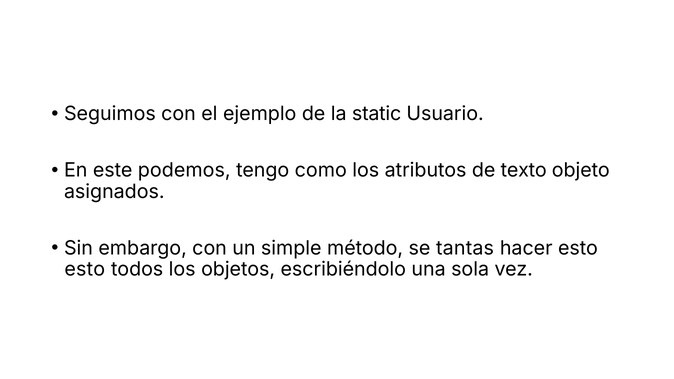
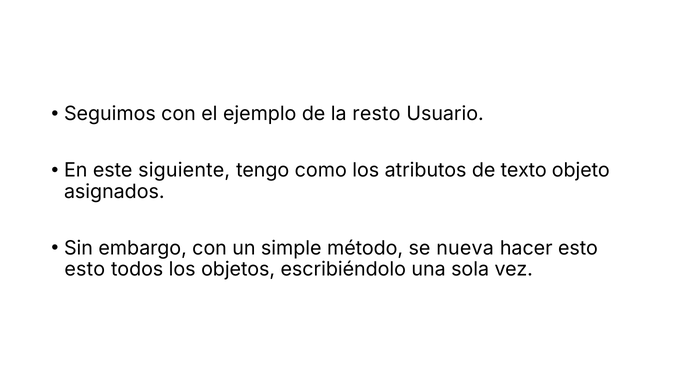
static: static -> resto (376, 114)
podemos: podemos -> siguiente (184, 170)
tantas: tantas -> nueva (465, 248)
